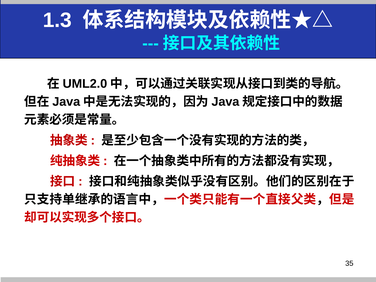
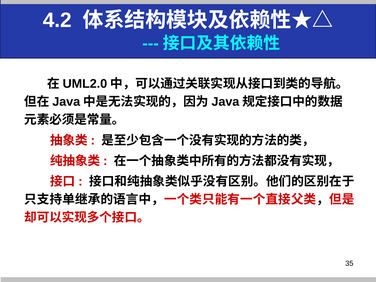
1.3: 1.3 -> 4.2 (57, 20)
